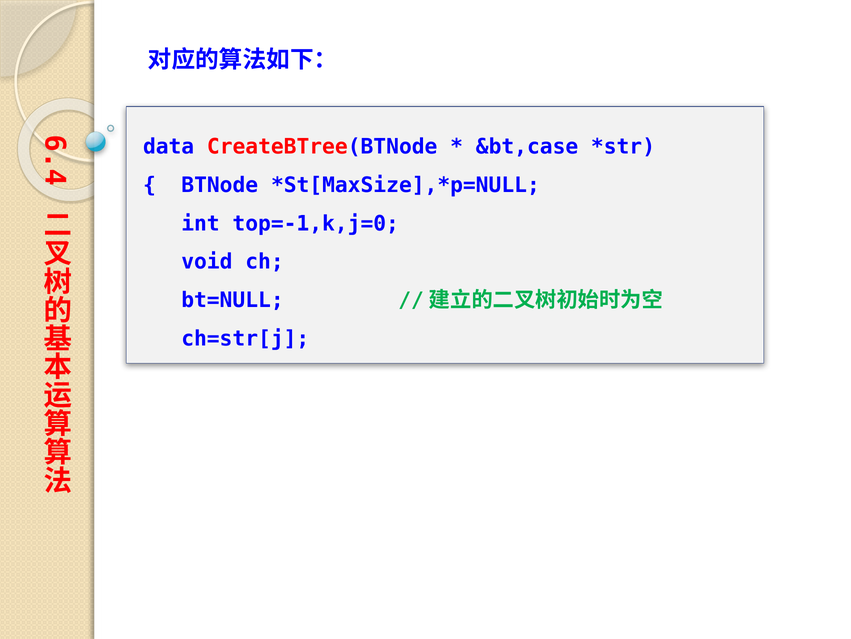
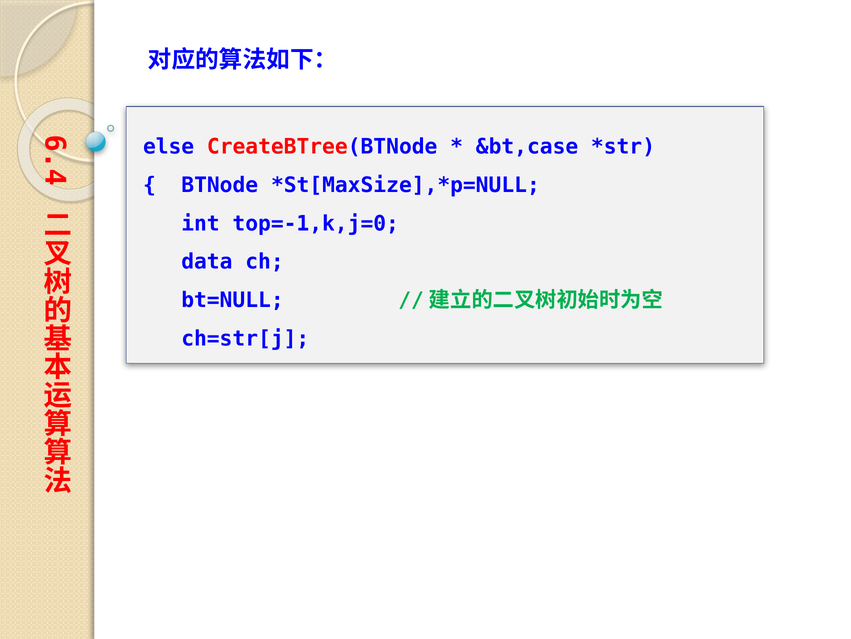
data: data -> else (169, 147)
void: void -> data (207, 262)
